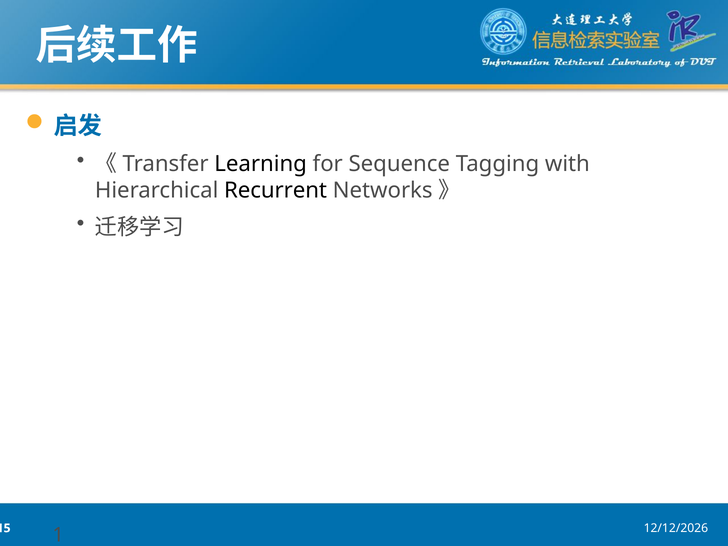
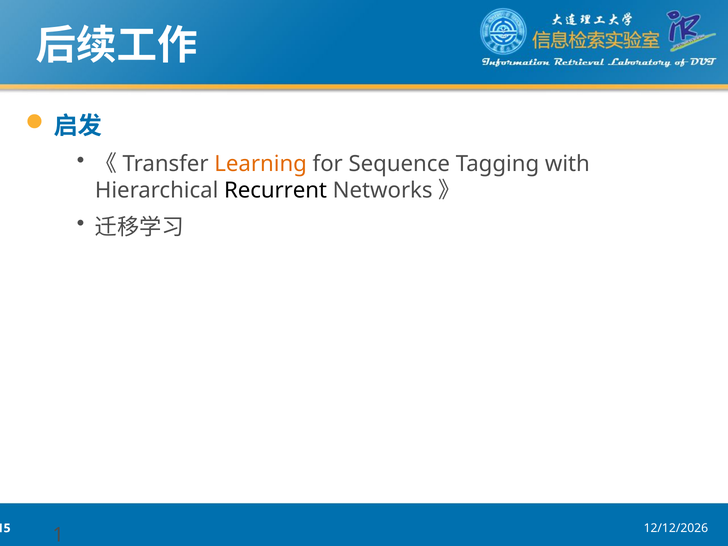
Learning colour: black -> orange (261, 164)
